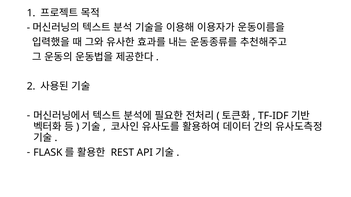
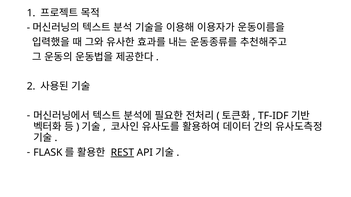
REST underline: none -> present (122, 153)
